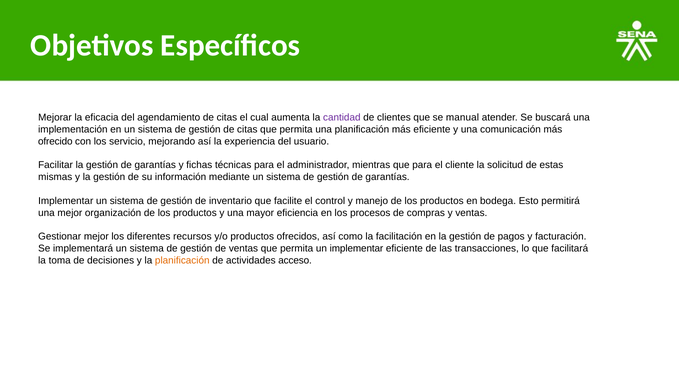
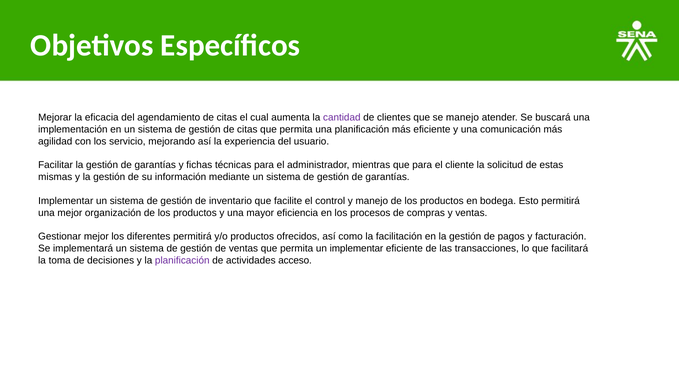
se manual: manual -> manejo (462, 118)
ofrecido: ofrecido -> agilidad (55, 141)
diferentes recursos: recursos -> permitirá (192, 237)
planificación colour: orange -> purple (182, 260)
